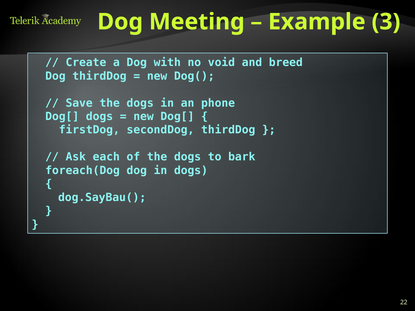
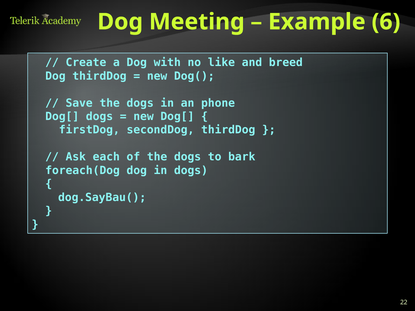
3: 3 -> 6 (386, 22)
void: void -> like (221, 63)
